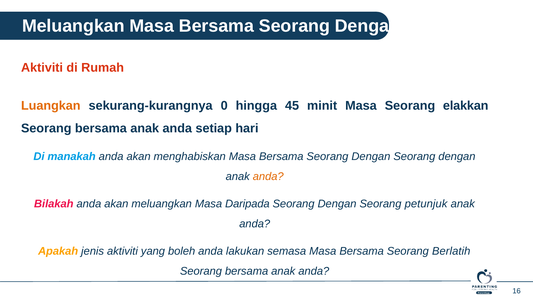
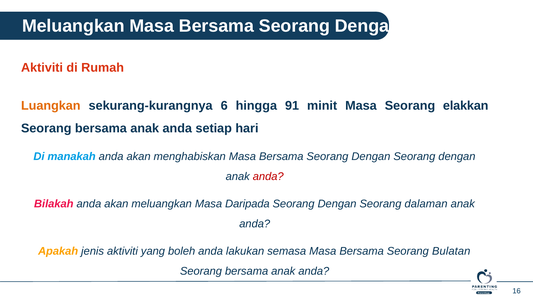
0: 0 -> 6 (224, 106)
45: 45 -> 91 (292, 106)
anda colour: orange -> red (268, 176)
petunjuk: petunjuk -> dalaman (426, 204)
Berlatih: Berlatih -> Bulatan (451, 251)
